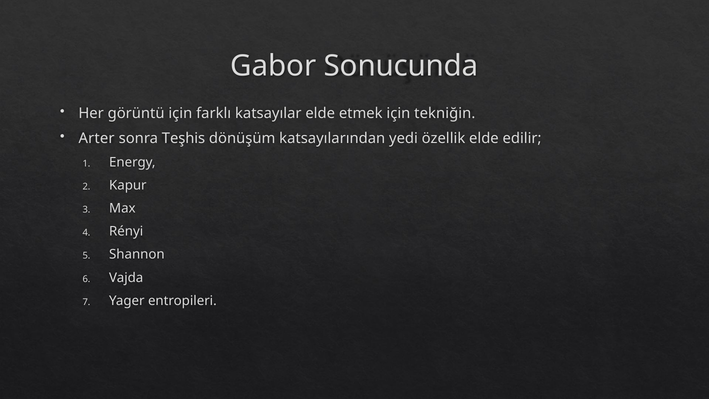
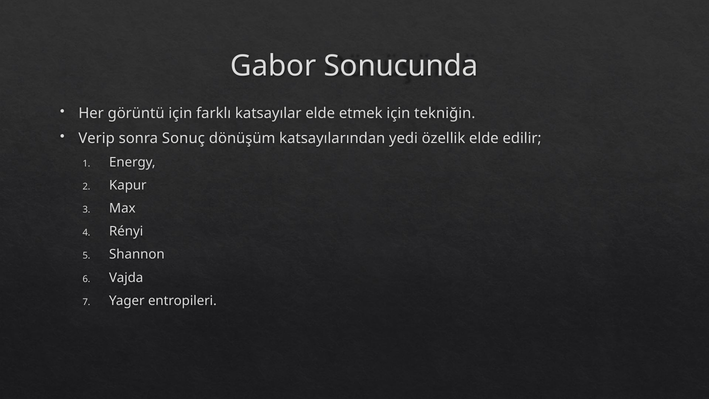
Arter: Arter -> Verip (97, 138)
Teşhis: Teşhis -> Sonuç (183, 138)
